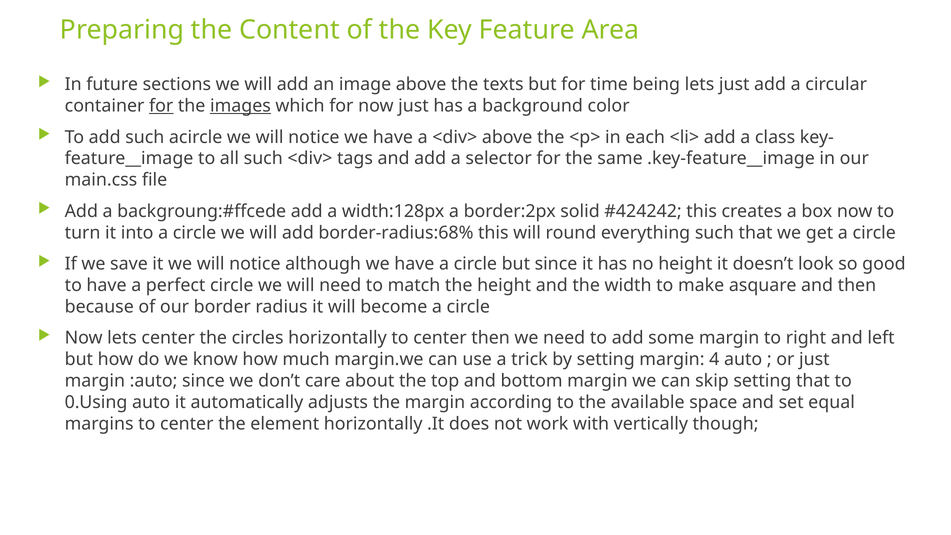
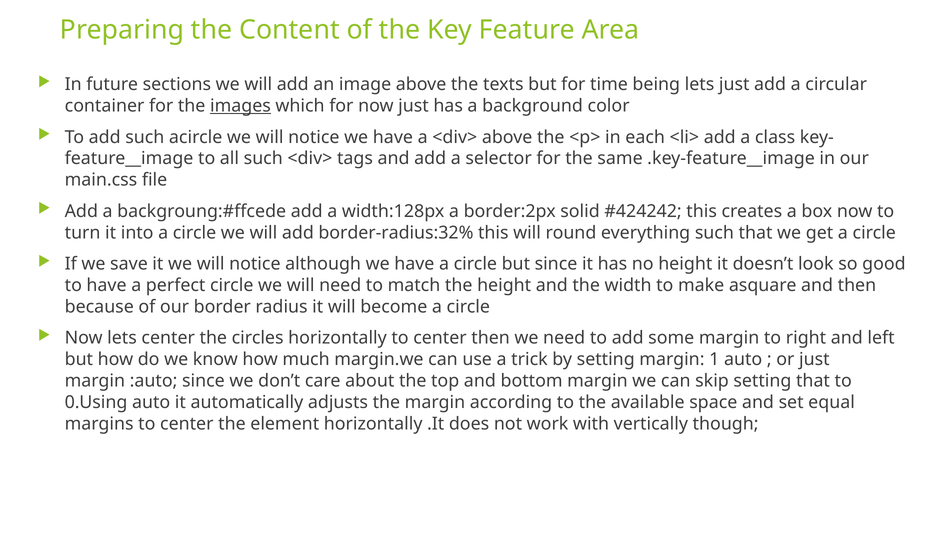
for underline: present -> none (161, 106)
border-radius:68%: border-radius:68% -> border-radius:32% (396, 233)
4: 4 -> 1 (714, 359)
